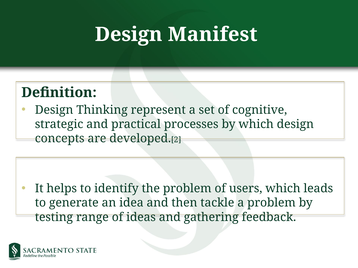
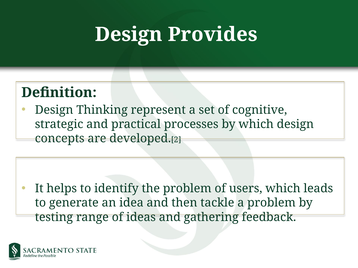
Manifest: Manifest -> Provides (213, 35)
